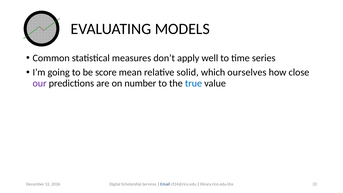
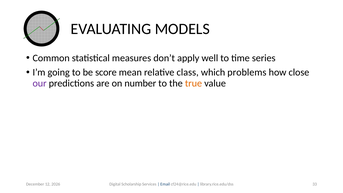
solid: solid -> class (188, 72)
ourselves: ourselves -> problems (247, 72)
true colour: blue -> orange (193, 83)
